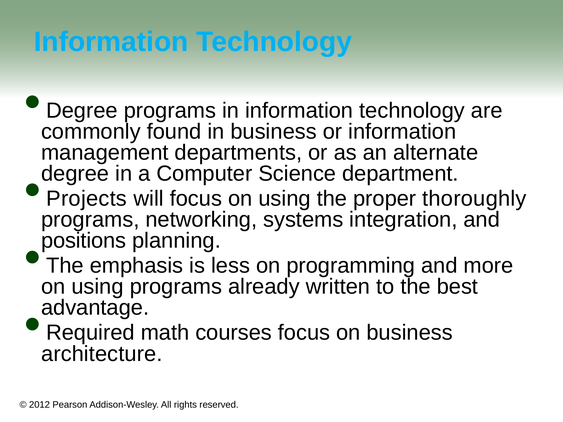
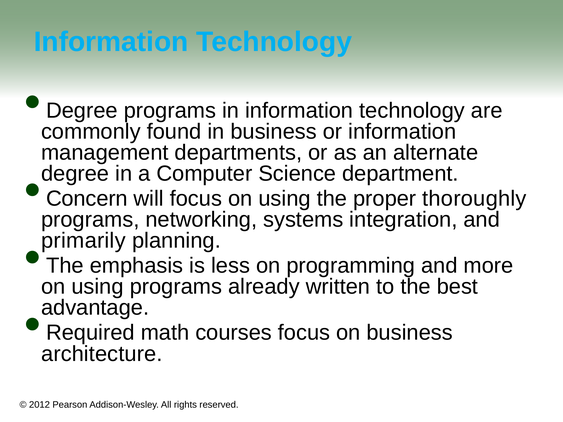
Projects: Projects -> Concern (87, 199)
positions: positions -> primarily (83, 241)
